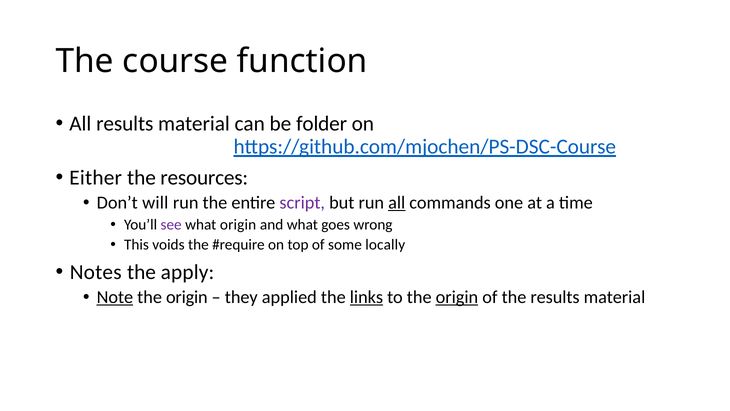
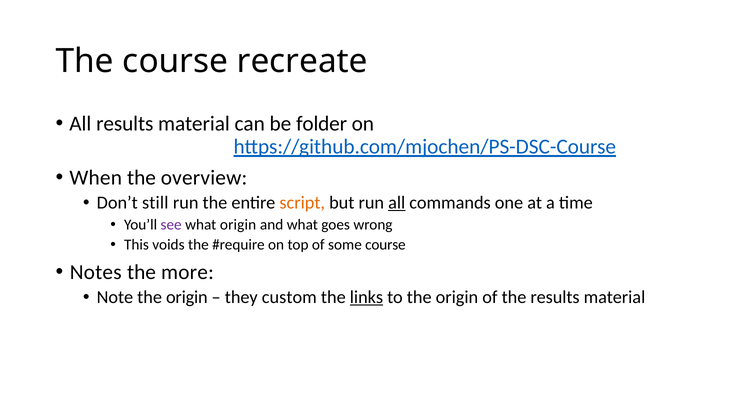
function: function -> recreate (302, 61)
Either: Either -> When (96, 177)
resources: resources -> overview (204, 177)
will: will -> still (155, 203)
script colour: purple -> orange (302, 203)
some locally: locally -> course (385, 245)
apply: apply -> more (187, 272)
Note underline: present -> none (115, 297)
applied: applied -> custom (289, 297)
origin underline: present -> none (457, 297)
